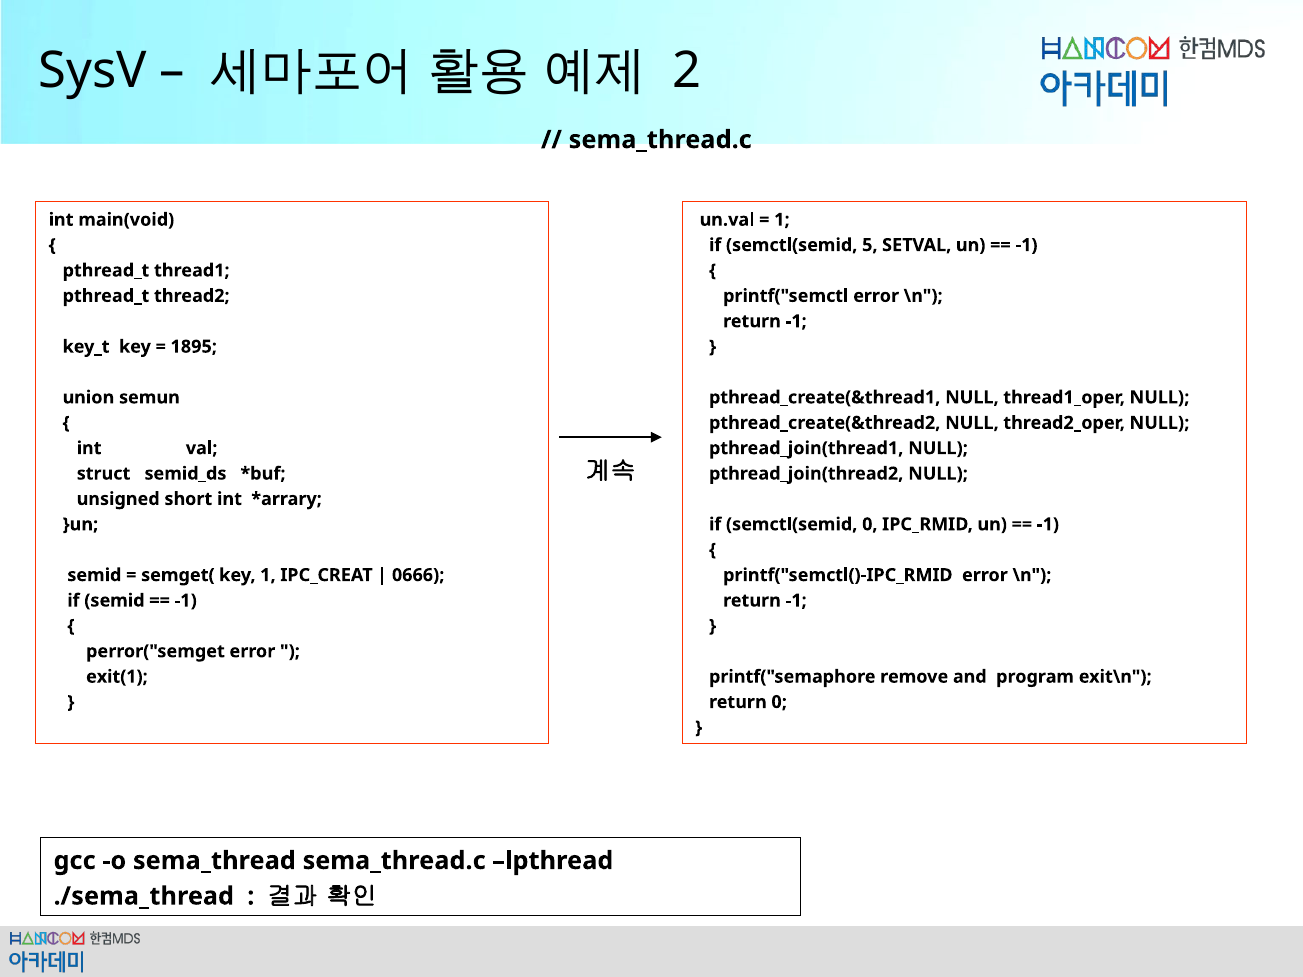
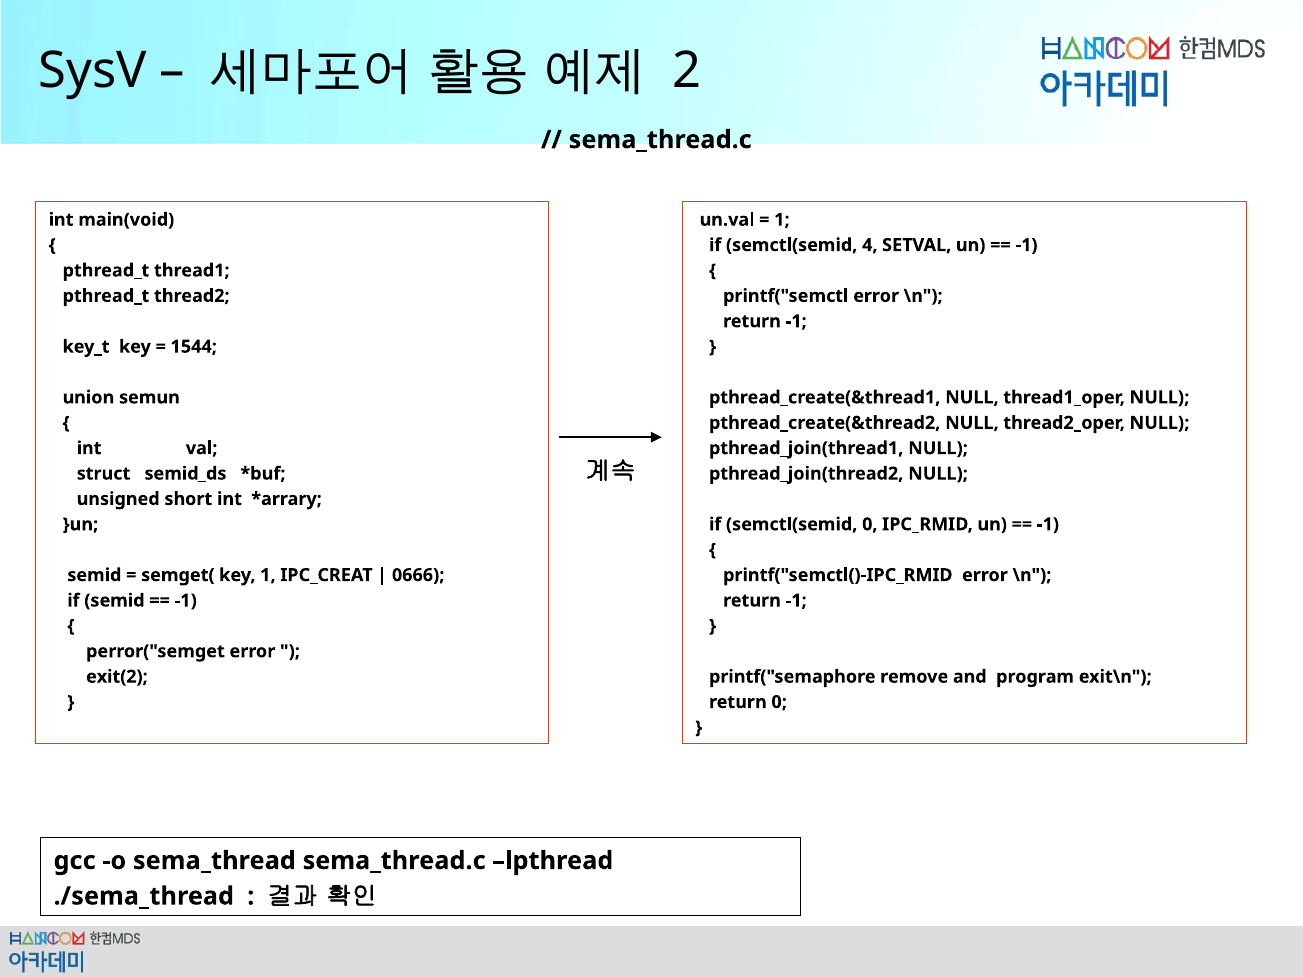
5: 5 -> 4 (870, 245)
1895: 1895 -> 1544 (194, 347)
exit(1: exit(1 -> exit(2 (117, 677)
